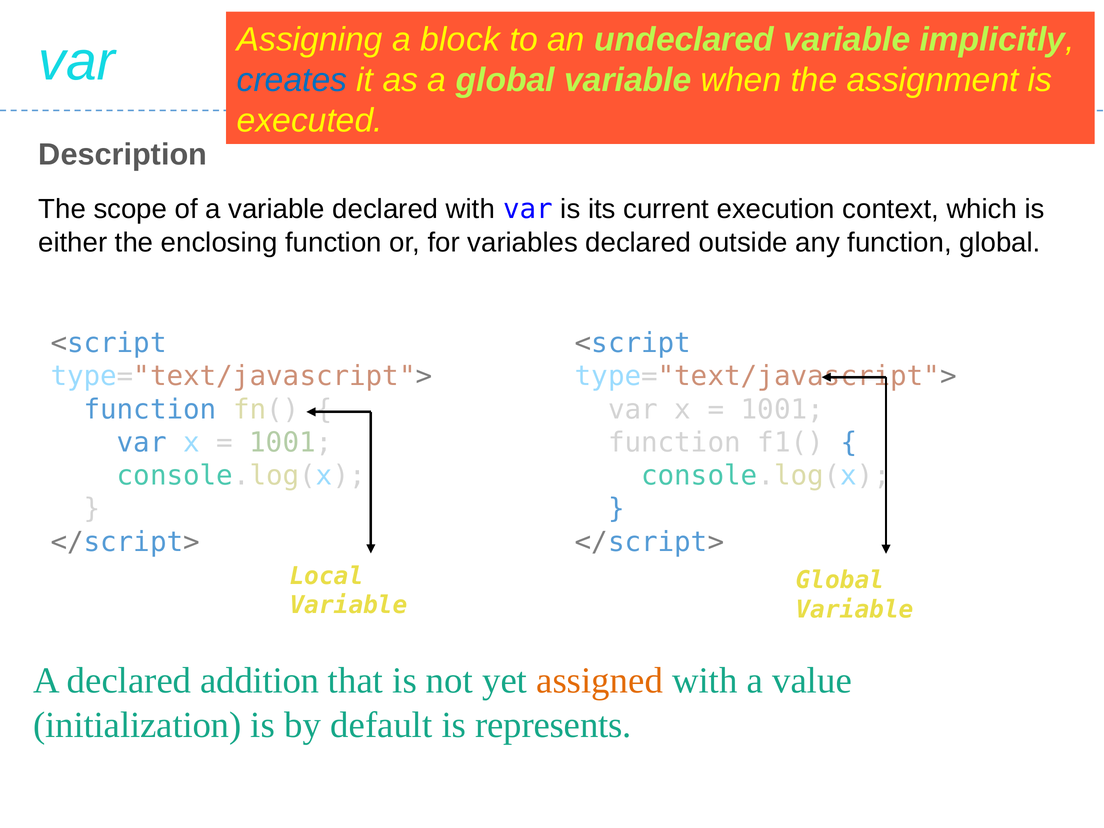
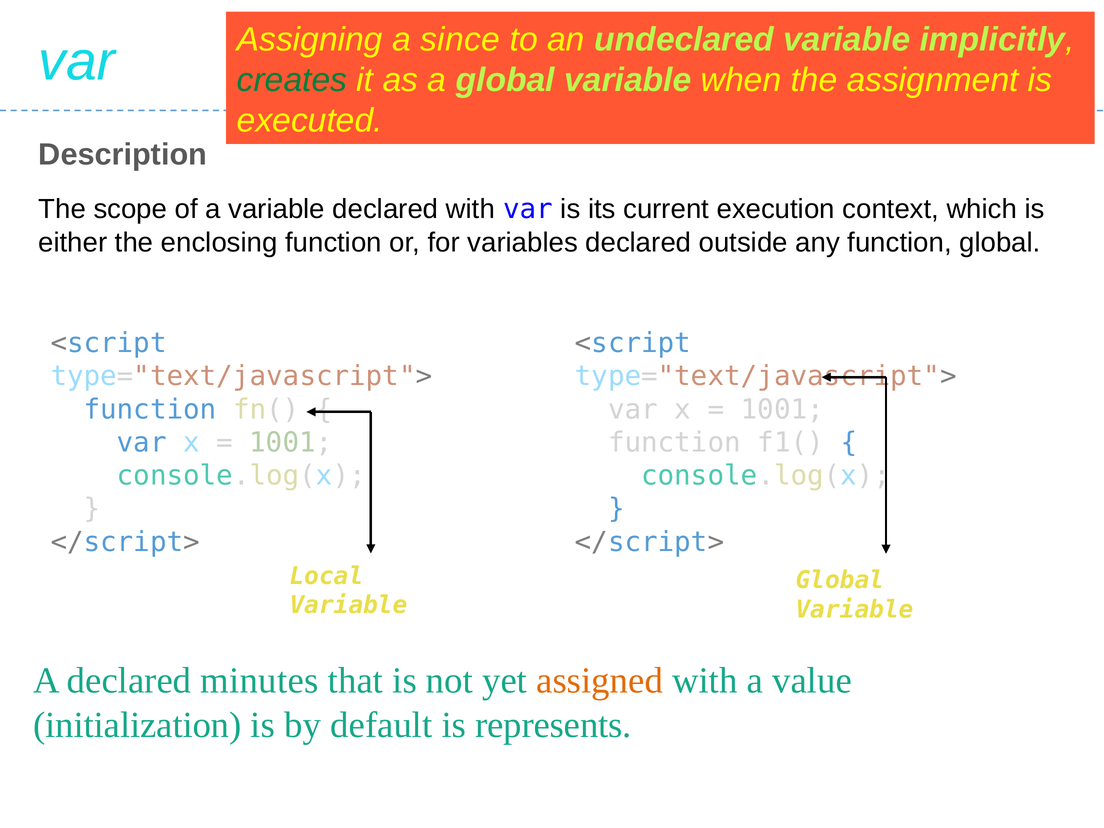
block: block -> since (460, 40)
creates colour: blue -> green (292, 80)
addition: addition -> minutes (259, 681)
